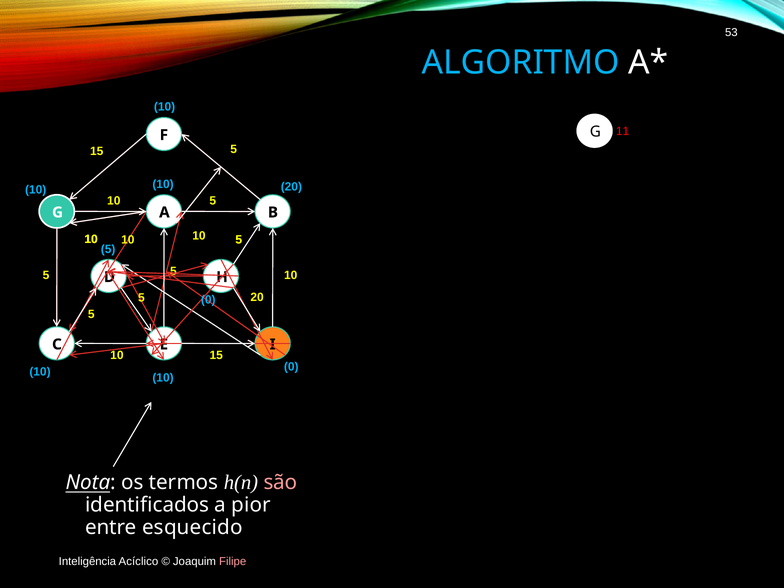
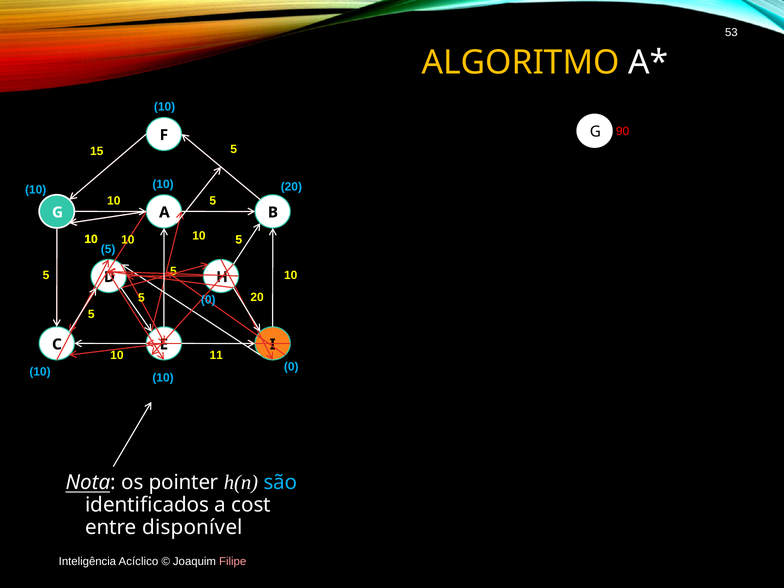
ALGORITMO colour: light blue -> yellow (521, 63)
11: 11 -> 90 (623, 131)
10 15: 15 -> 11 (216, 355)
termos: termos -> pointer (184, 483)
são colour: pink -> light blue (281, 483)
pior: pior -> cost (251, 505)
esquecido: esquecido -> disponível (192, 527)
